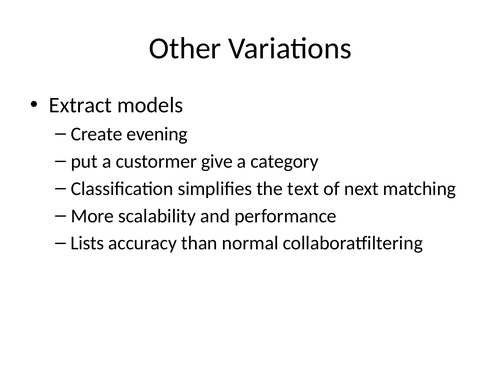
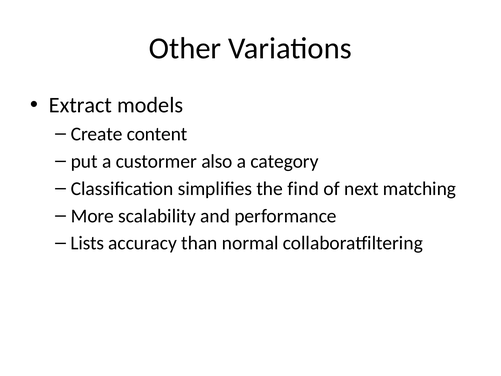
evening: evening -> content (157, 134)
give: give -> also (217, 161)
text: text -> find (303, 188)
